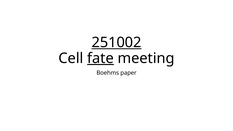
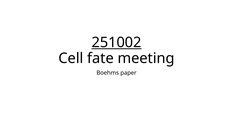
fate underline: present -> none (100, 58)
